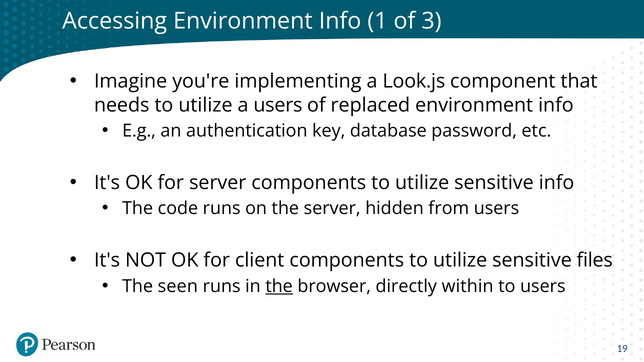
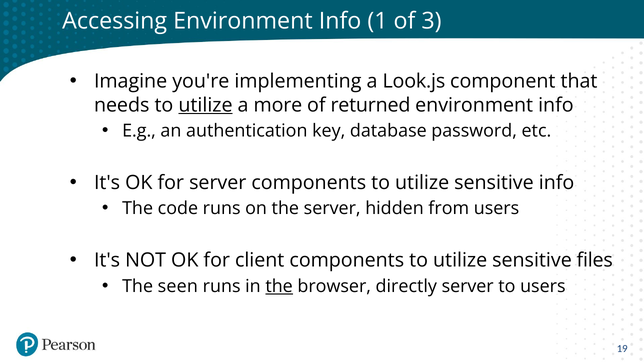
utilize underline: none -> present (205, 105)
a users: users -> more (278, 105)
replaced: replaced -> returned (370, 105)
directly within: within -> server (468, 286)
